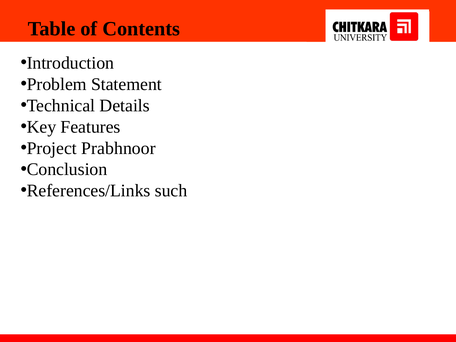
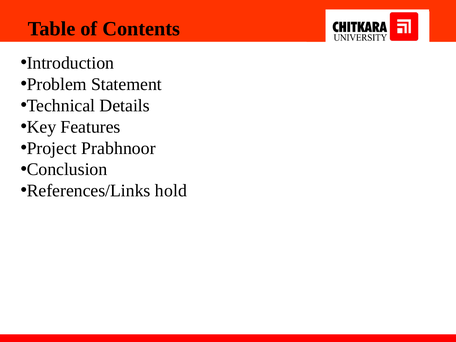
such: such -> hold (171, 191)
